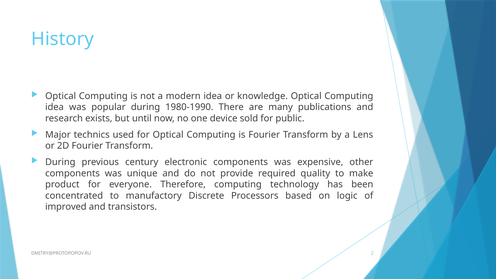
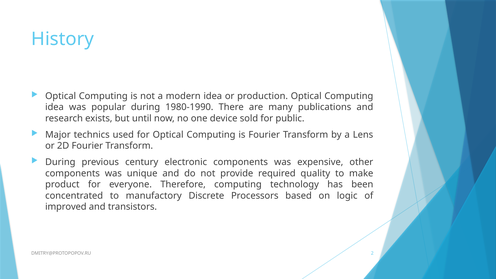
knowledge: knowledge -> production (263, 96)
